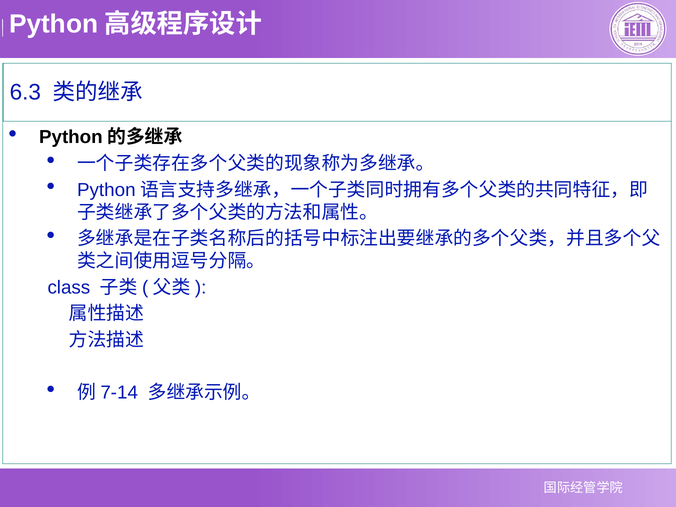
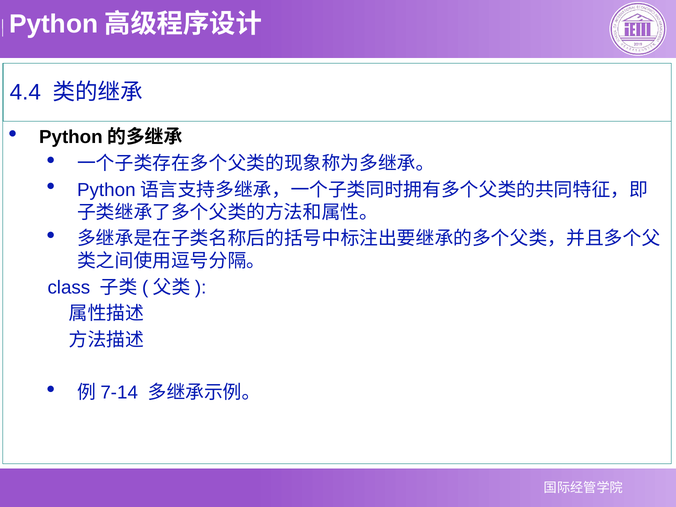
6.3: 6.3 -> 4.4 (25, 92)
